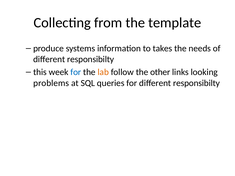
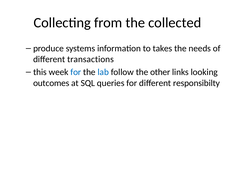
template: template -> collected (175, 23)
responsibilty: responsibilty -> transactions (90, 59)
lab colour: orange -> blue (103, 72)
problems: problems -> outcomes (51, 83)
